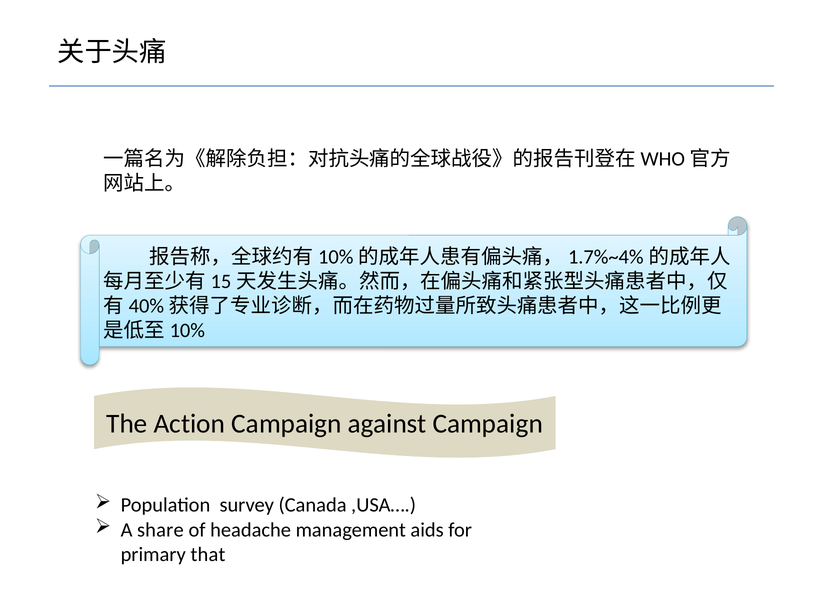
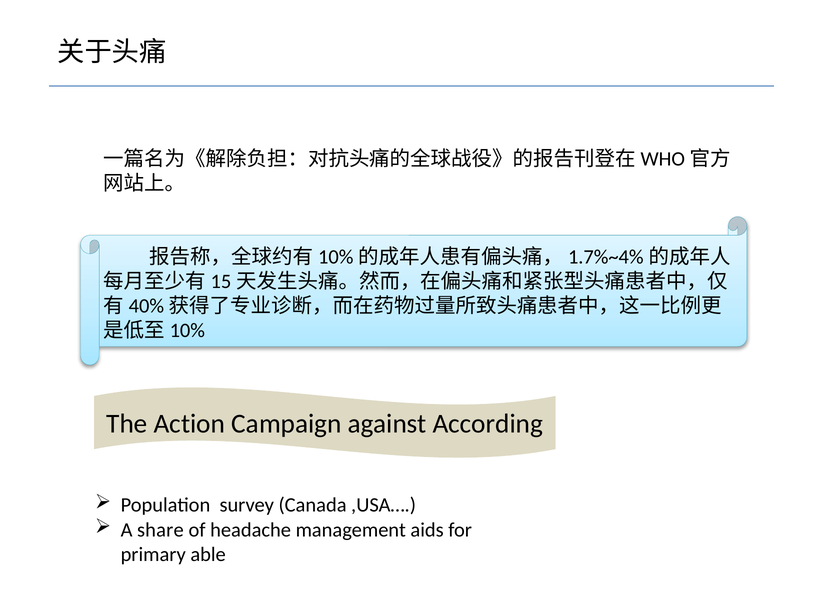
against Campaign: Campaign -> According (488, 424)
that: that -> able (208, 555)
